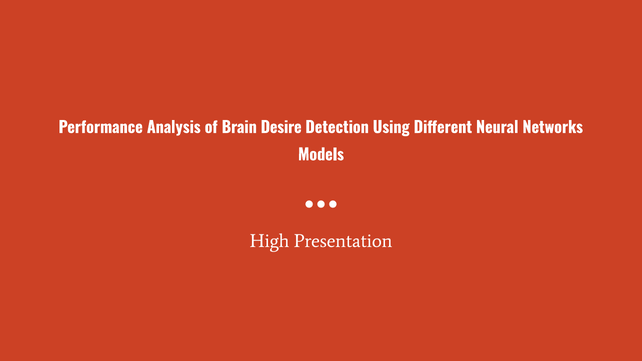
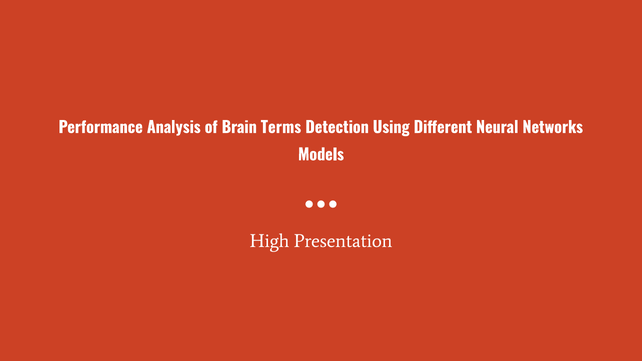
Desire: Desire -> Terms (281, 128)
